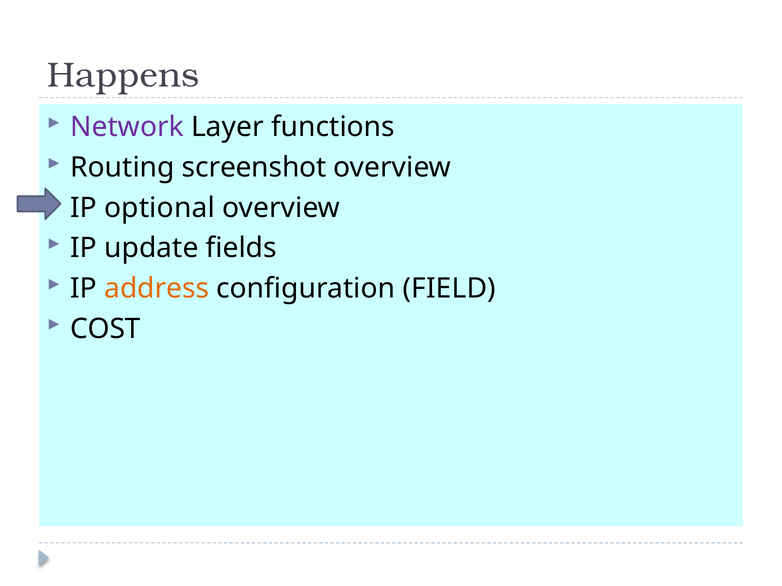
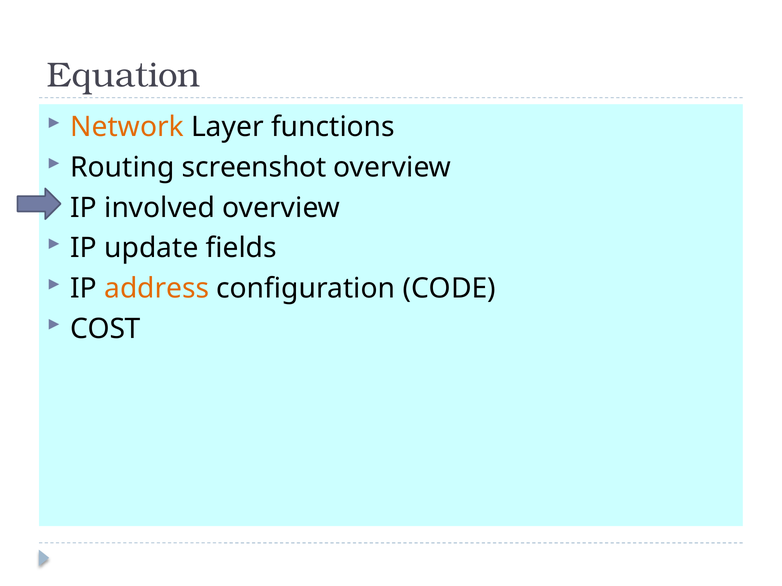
Happens: Happens -> Equation (124, 75)
Network colour: purple -> orange (127, 127)
optional: optional -> involved (160, 208)
FIELD: FIELD -> CODE (449, 289)
